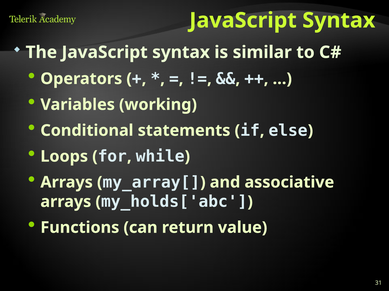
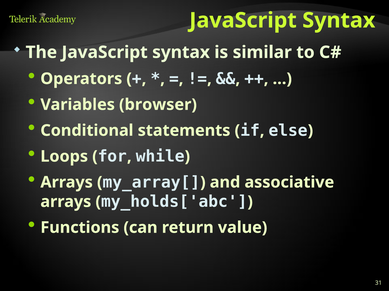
working: working -> browser (158, 105)
